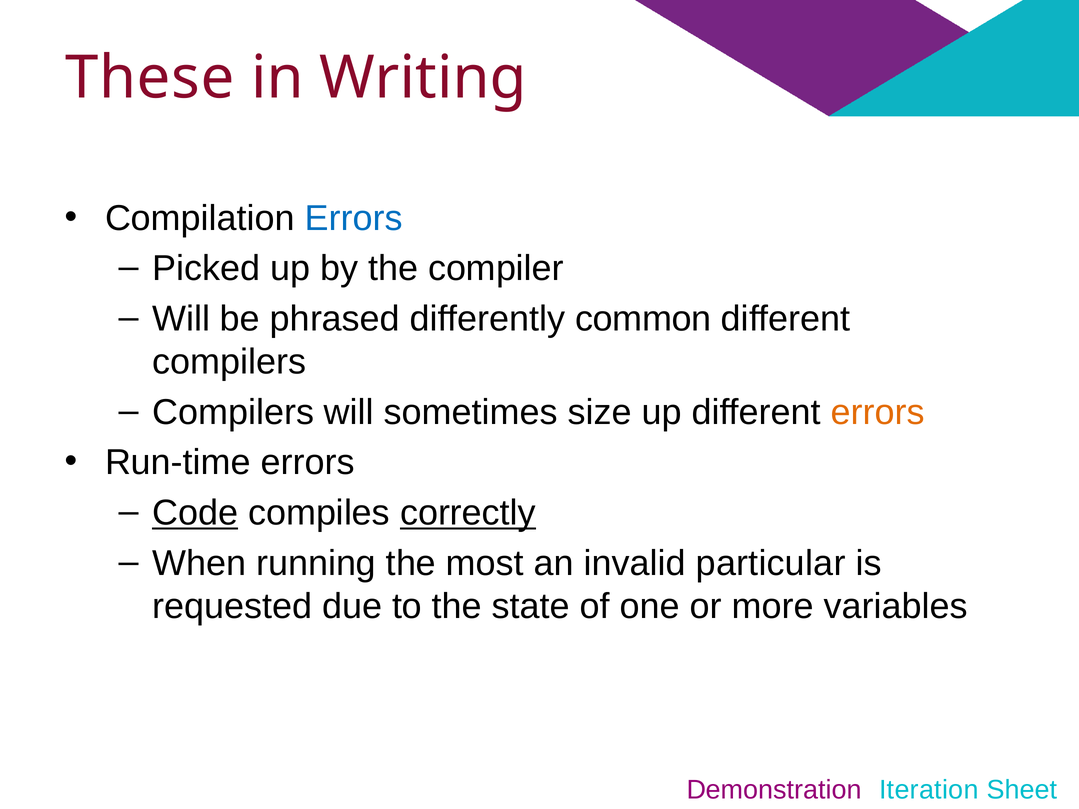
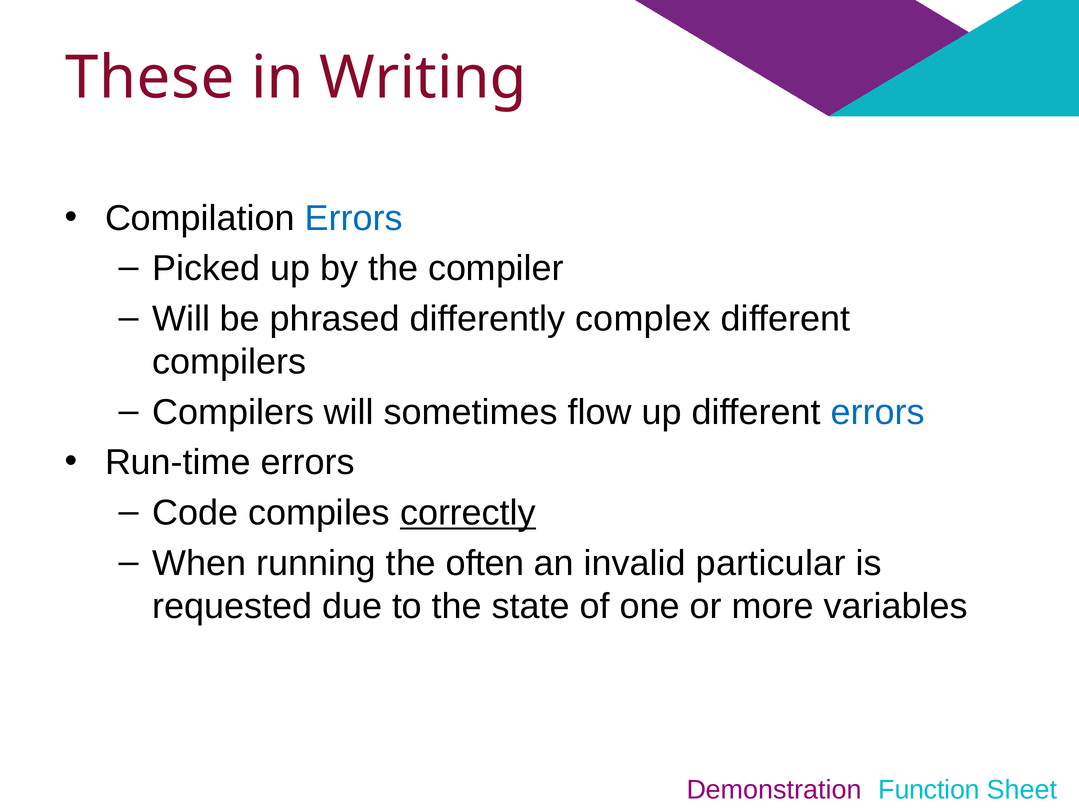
common: common -> complex (643, 319)
size: size -> flow (600, 412)
errors colour: orange -> blue (878, 412)
Code underline: present -> none (195, 513)
most: most -> often (485, 563)
Iteration: Iteration -> Function (929, 790)
